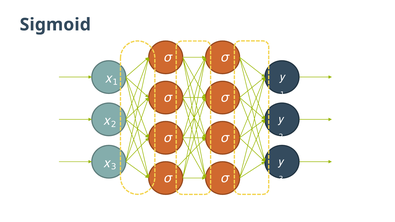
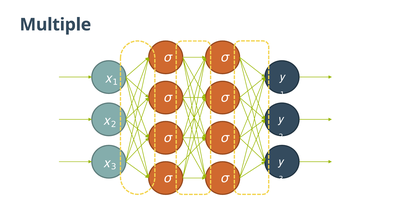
Sigmoid: Sigmoid -> Multiple (55, 25)
